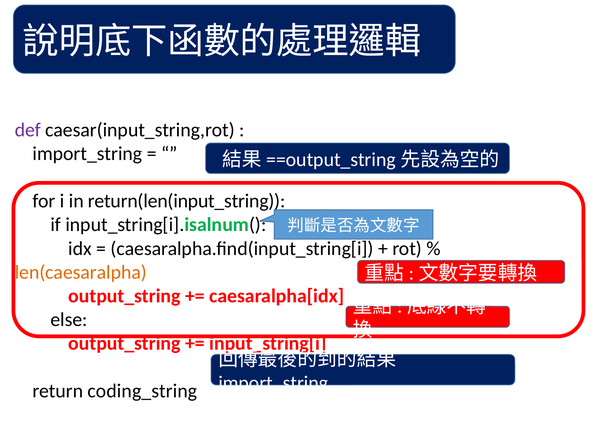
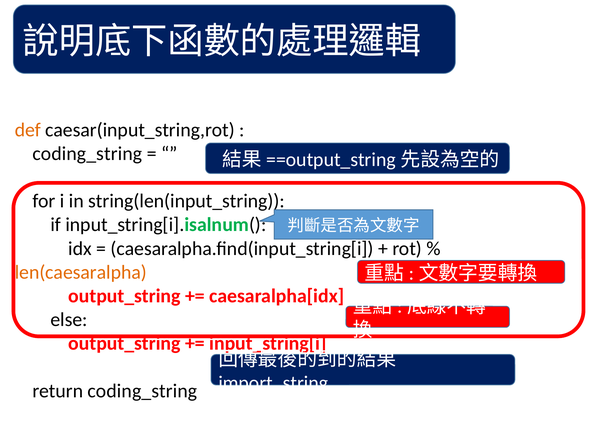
def colour: purple -> orange (28, 130)
import_string: import_string -> coding_string (87, 154)
return(len(input_string: return(len(input_string -> string(len(input_string (187, 201)
